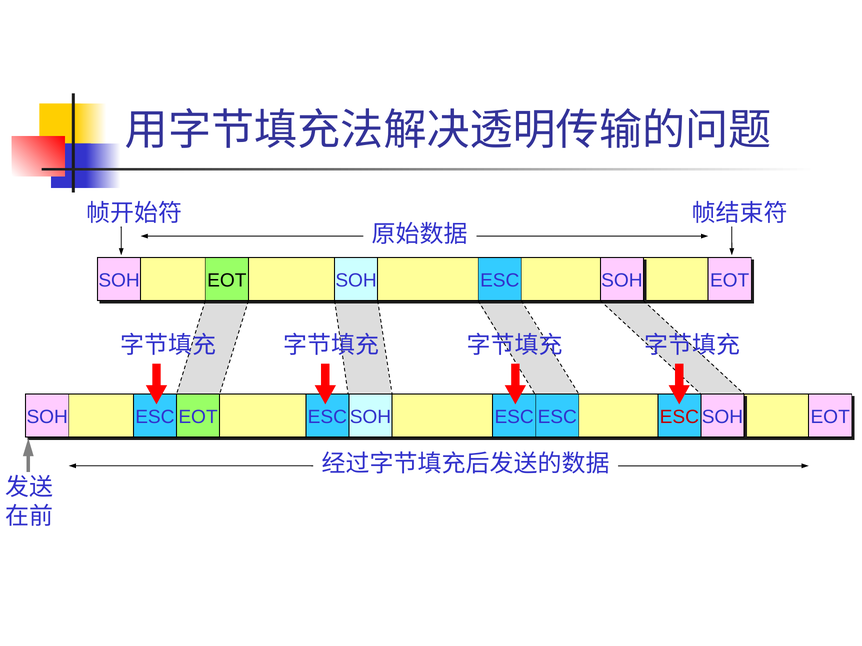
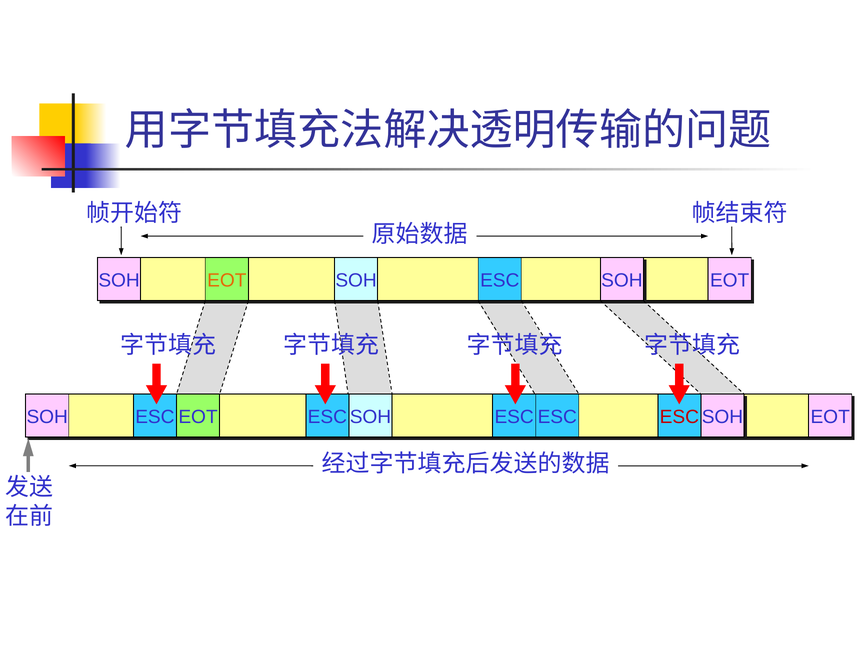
EOT colour: black -> orange (227, 281)
